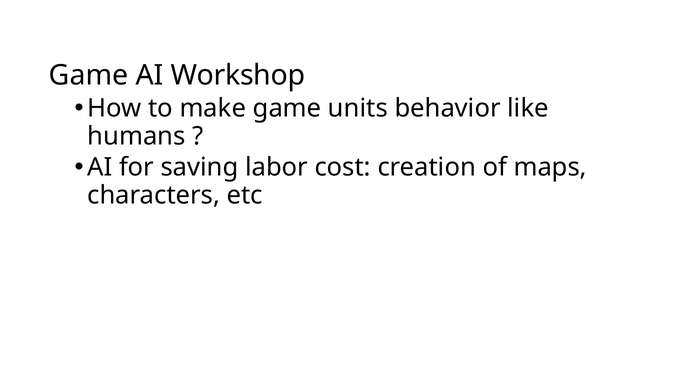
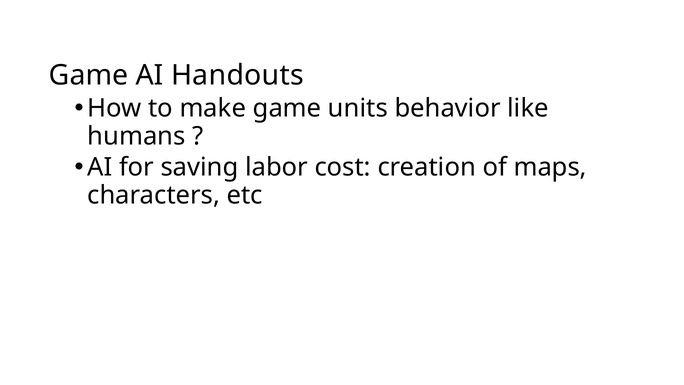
Workshop: Workshop -> Handouts (238, 75)
